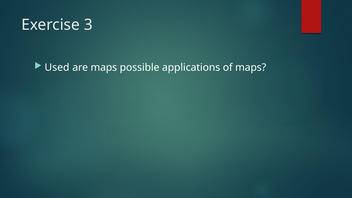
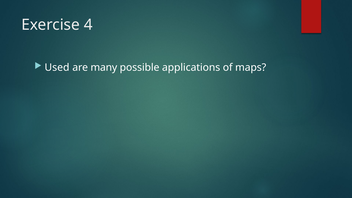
3: 3 -> 4 (88, 25)
are maps: maps -> many (104, 67)
